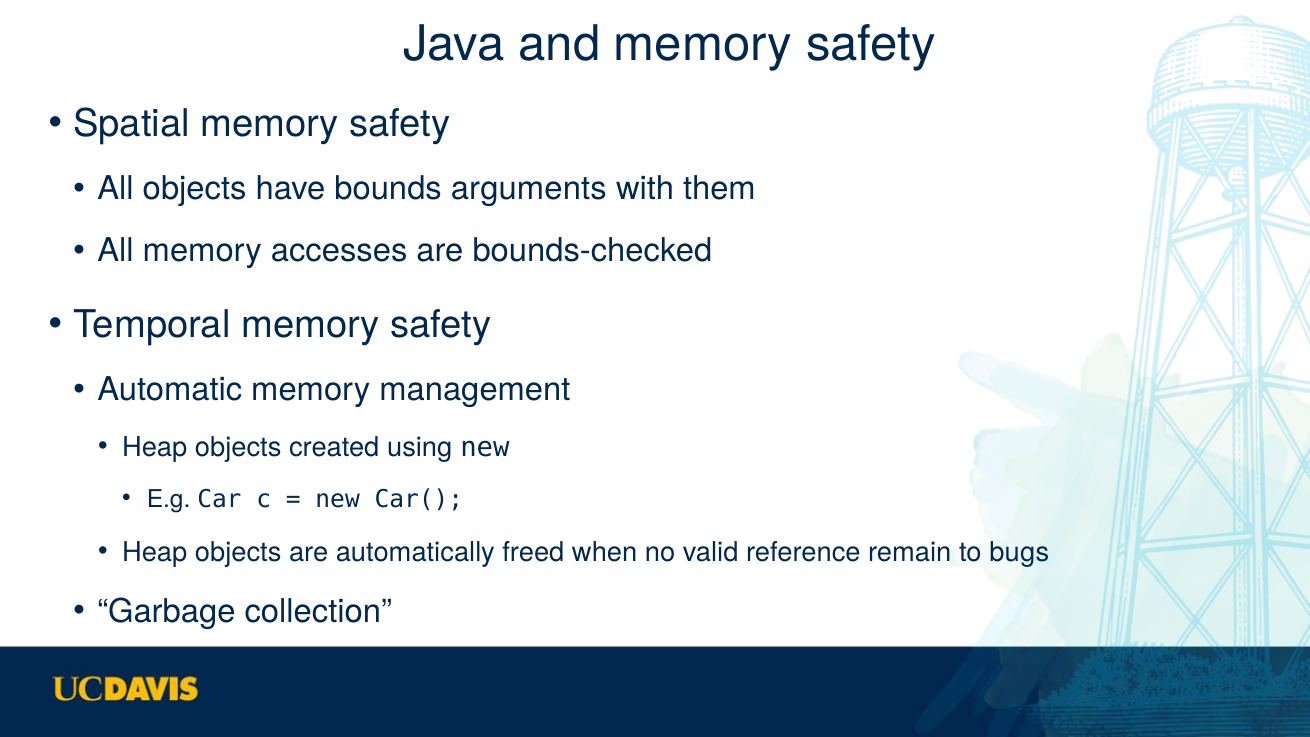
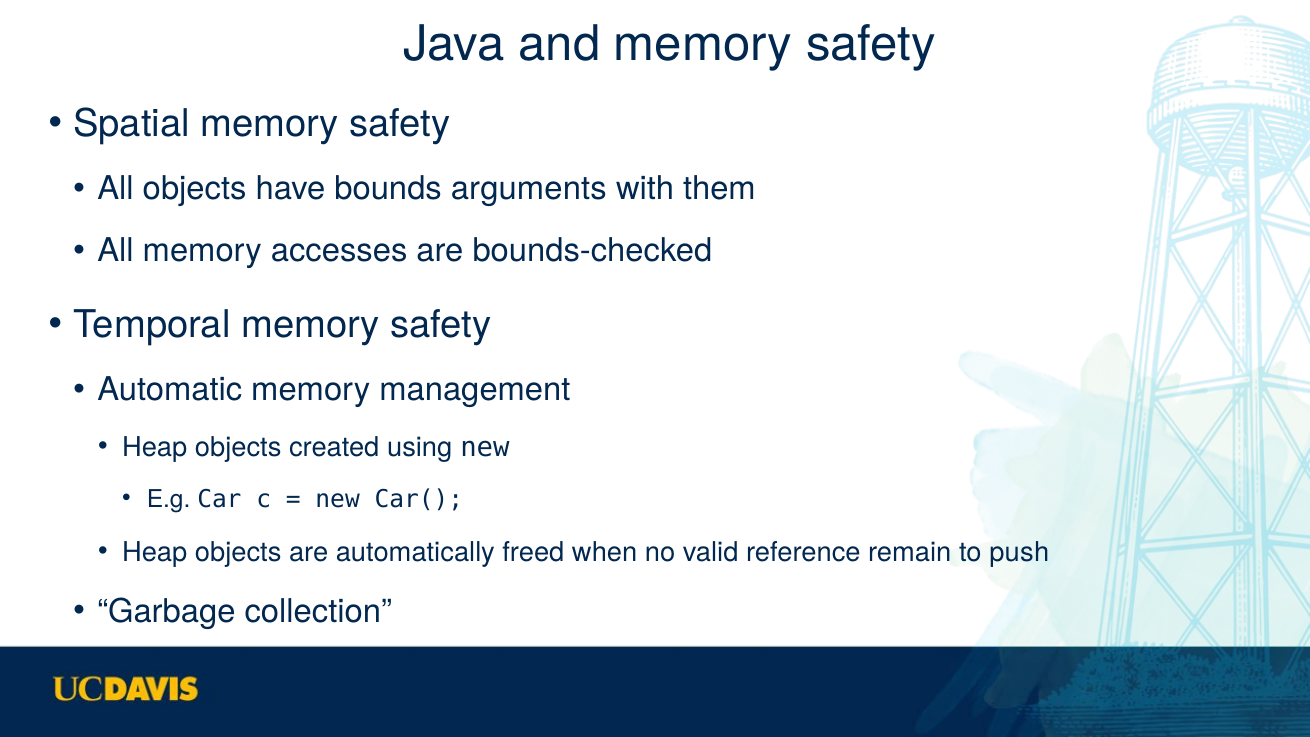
bugs: bugs -> push (1019, 552)
